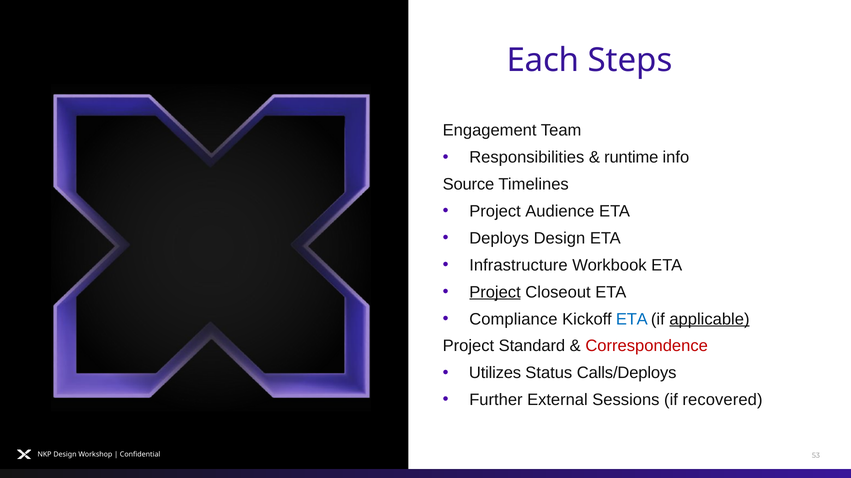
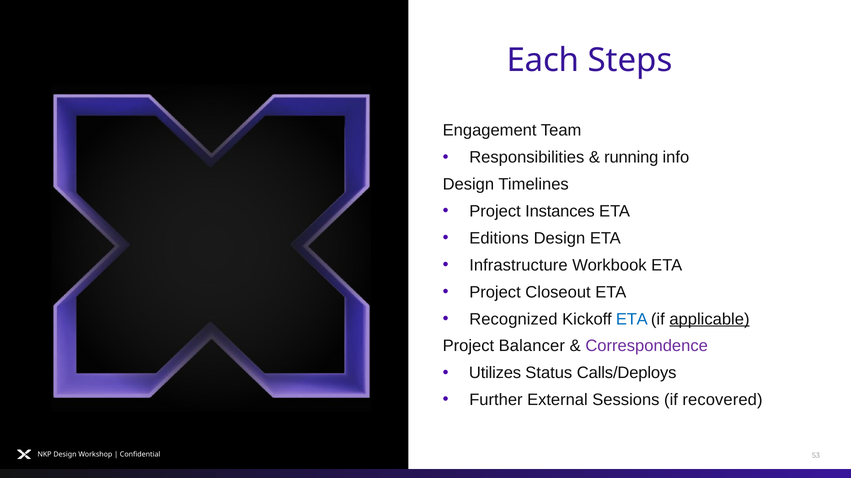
runtime: runtime -> running (631, 158)
Source: Source -> Design (468, 185)
Audience: Audience -> Instances (560, 212)
Deploys: Deploys -> Editions (499, 239)
Project underline: present -> none (495, 293)
Compliance: Compliance -> Recognized (513, 320)
Standard: Standard -> Balancer (532, 346)
Correspondence colour: red -> purple (647, 346)
